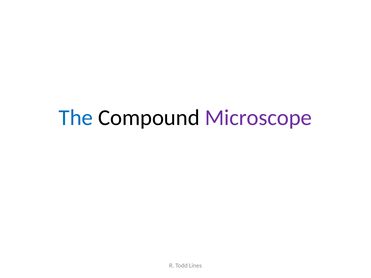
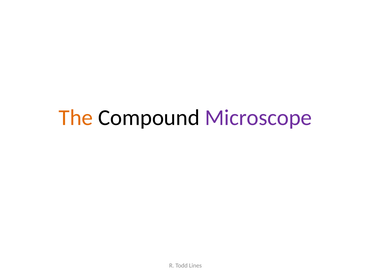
The colour: blue -> orange (76, 118)
